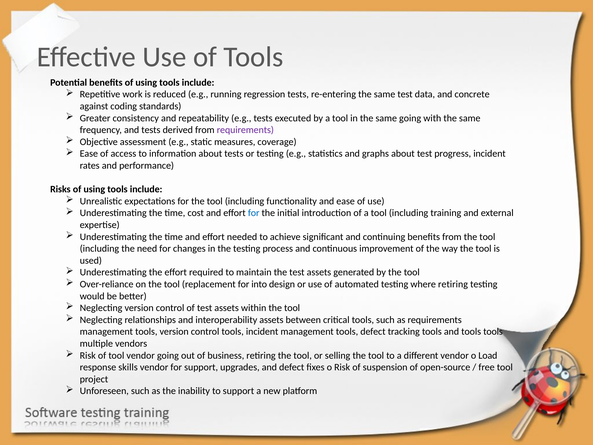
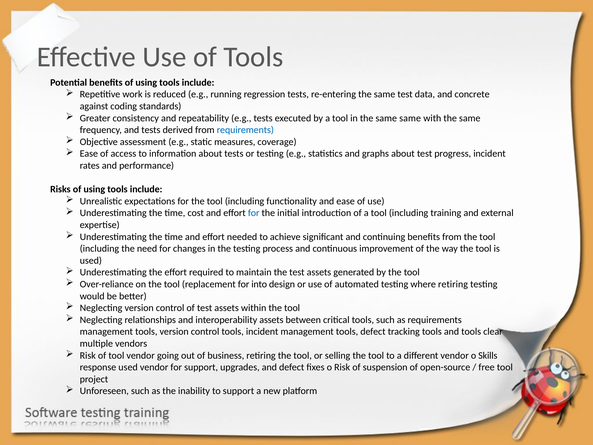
same going: going -> same (410, 118)
requirements colour: purple -> blue (245, 130)
tools tools: tools -> clear (493, 332)
Load: Load -> Skills (488, 355)
response skills: skills -> used (128, 367)
